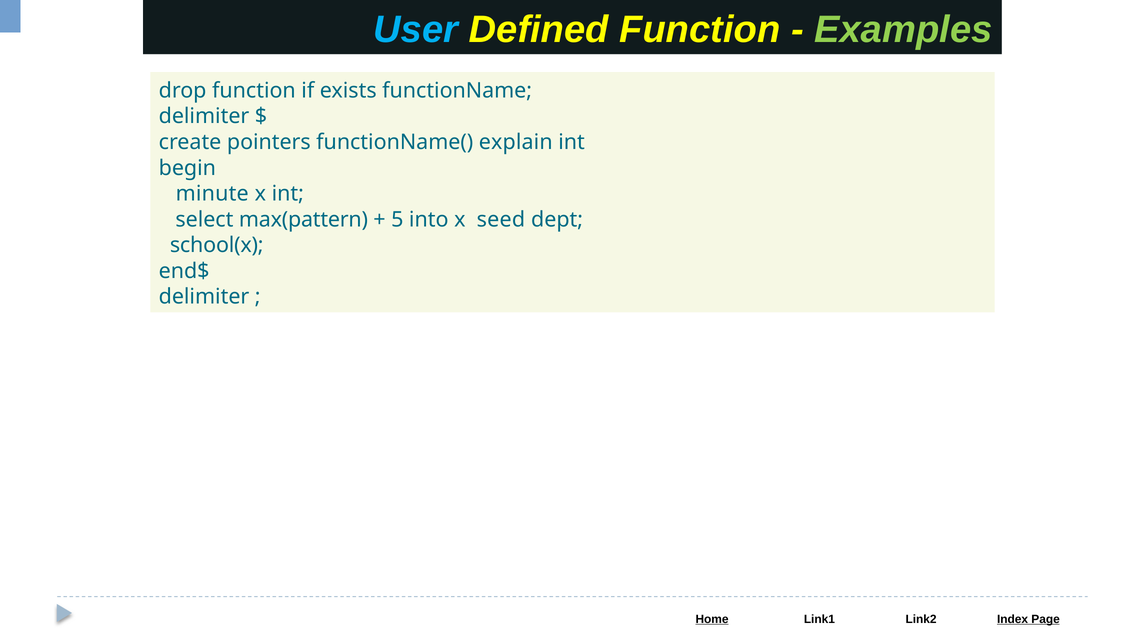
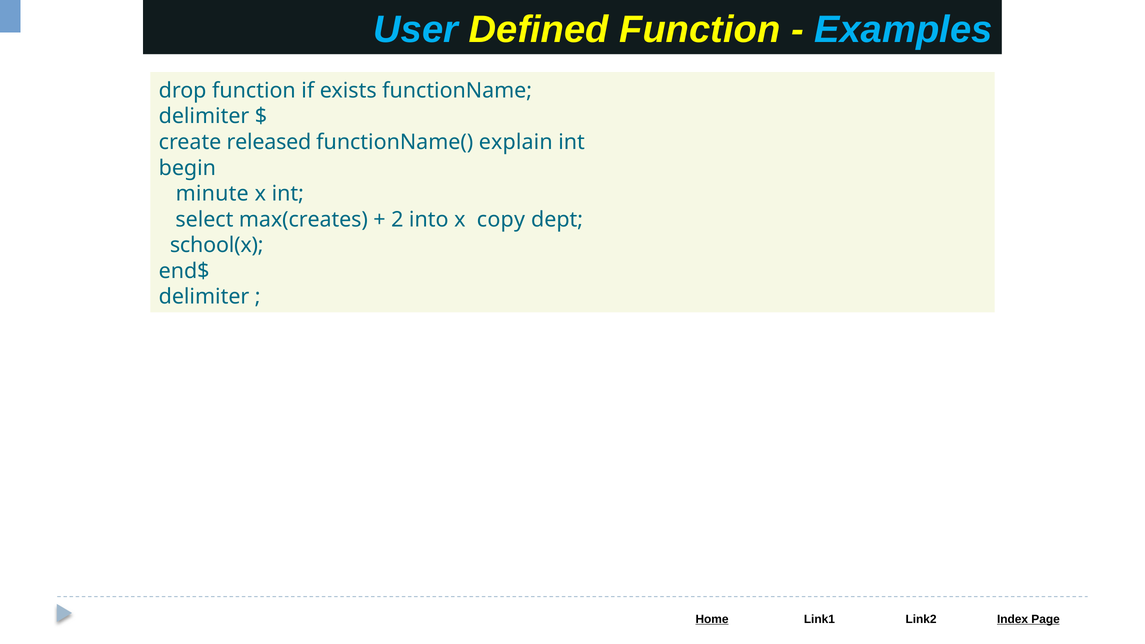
Examples colour: light green -> light blue (903, 30)
pointers: pointers -> released (269, 142)
max(pattern: max(pattern -> max(creates (303, 219)
5: 5 -> 2 (397, 219)
seed: seed -> copy (501, 219)
